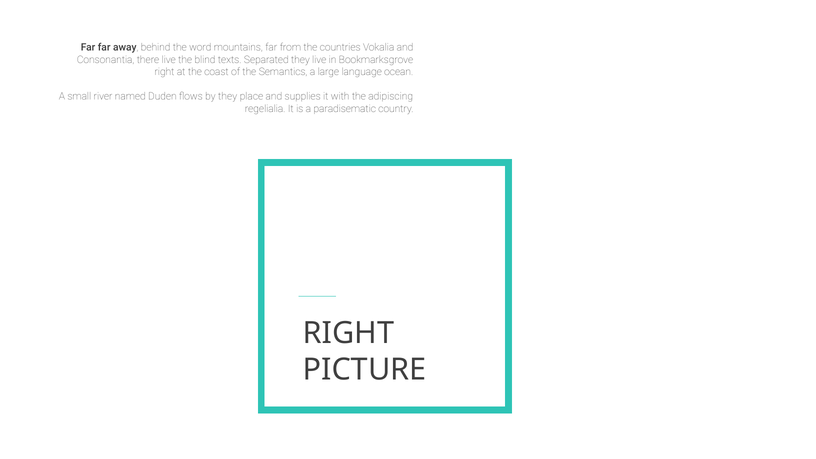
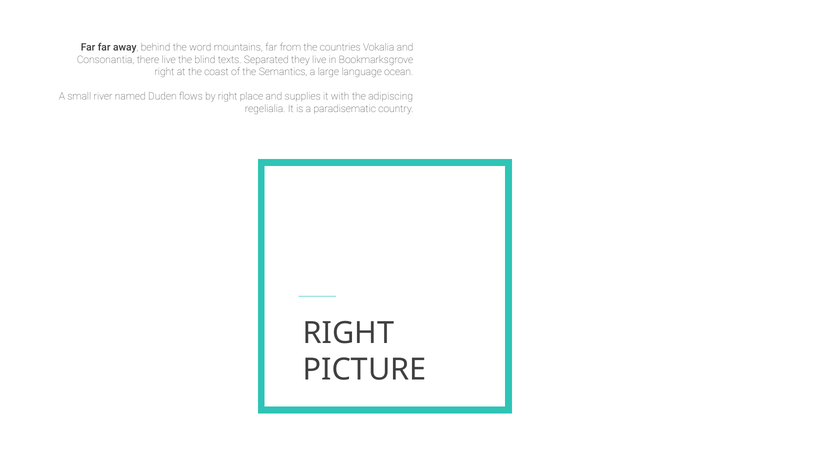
by they: they -> right (228, 96)
